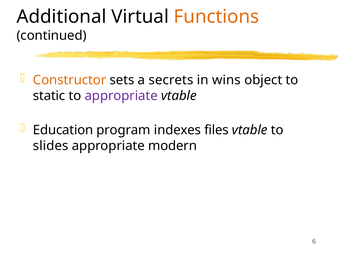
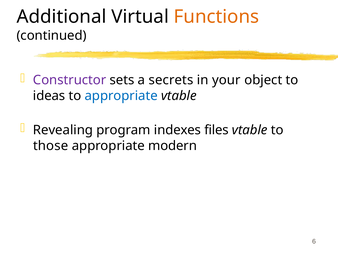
Constructor colour: orange -> purple (70, 80)
wins: wins -> your (226, 80)
static: static -> ideas (49, 96)
appropriate colour: purple -> blue (121, 96)
Education: Education -> Revealing (63, 130)
slides: slides -> those (51, 146)
